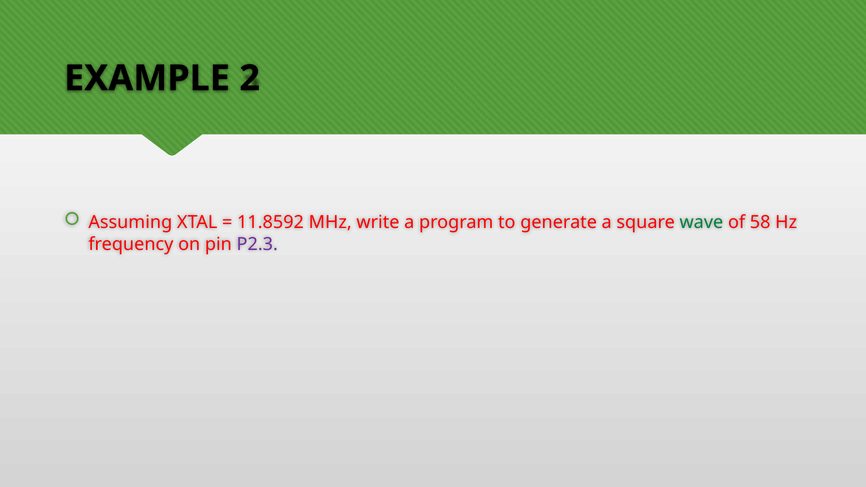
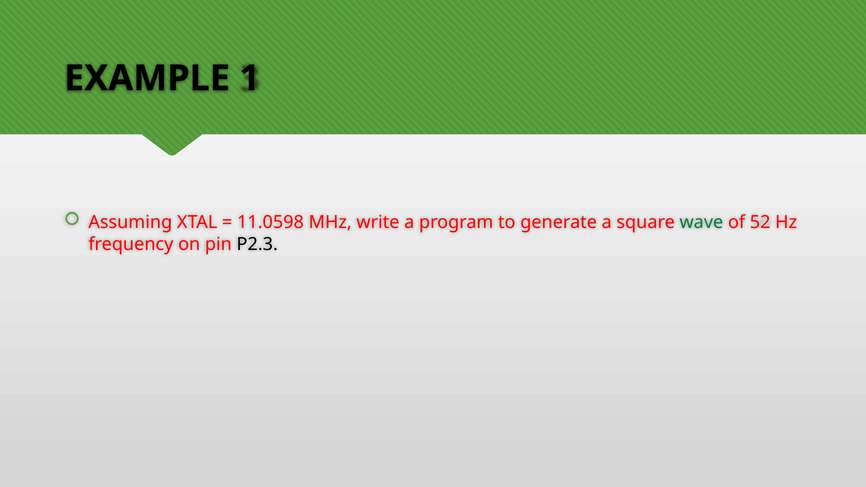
2: 2 -> 1 (250, 78)
11.8592: 11.8592 -> 11.0598 (271, 222)
58: 58 -> 52 (760, 222)
P2.3 colour: purple -> black (257, 244)
